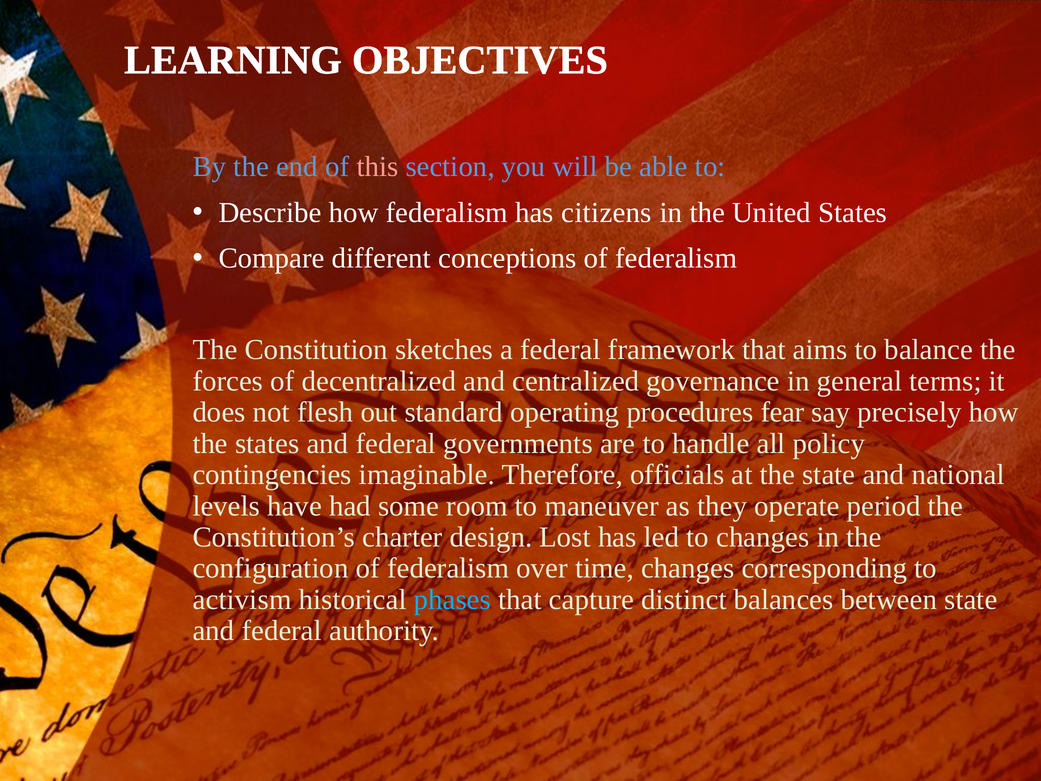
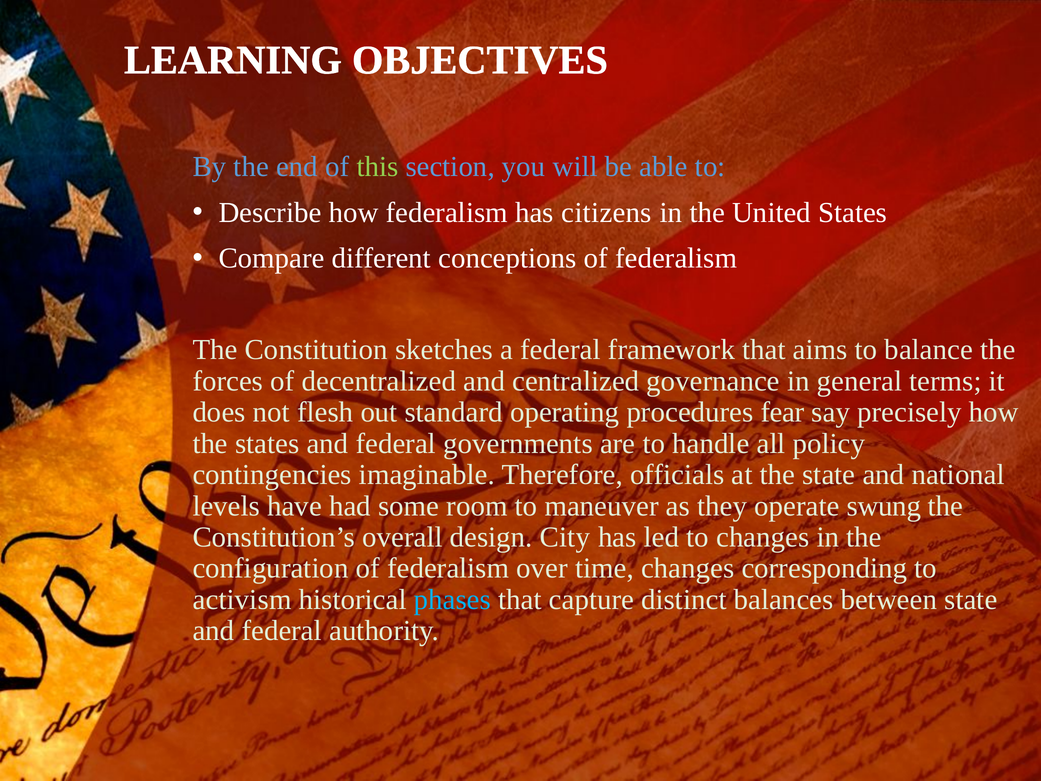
this colour: pink -> light green (377, 167)
period: period -> swung (884, 506)
charter: charter -> overall (402, 537)
Lost: Lost -> City (565, 537)
